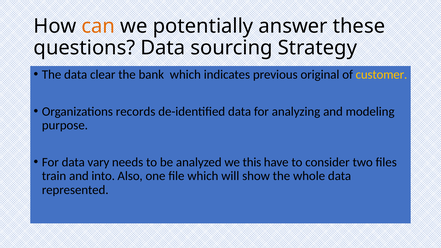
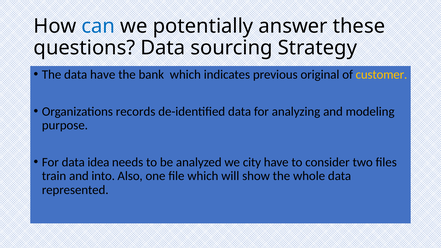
can colour: orange -> blue (98, 26)
data clear: clear -> have (103, 75)
vary: vary -> idea (98, 162)
this: this -> city (252, 162)
